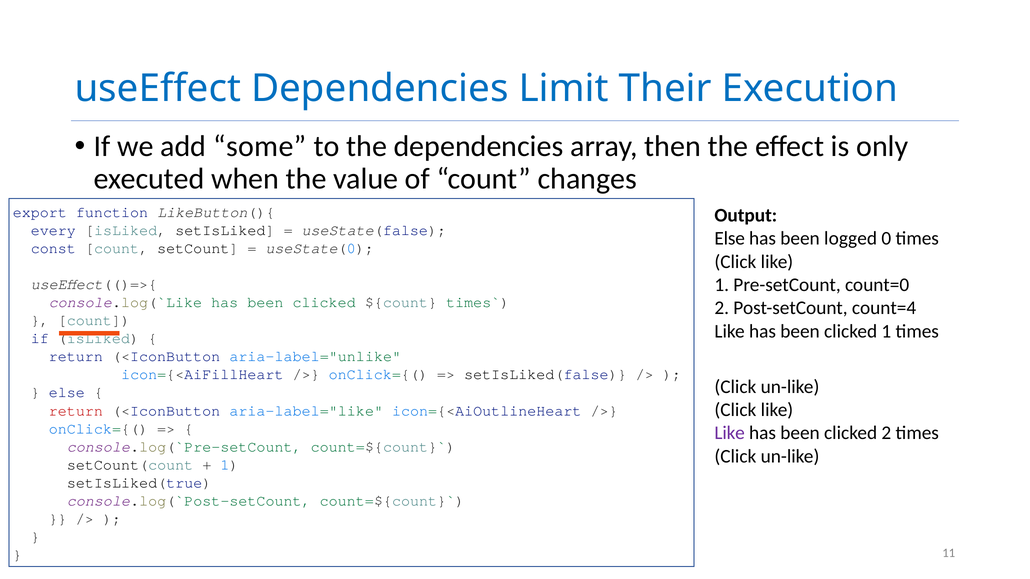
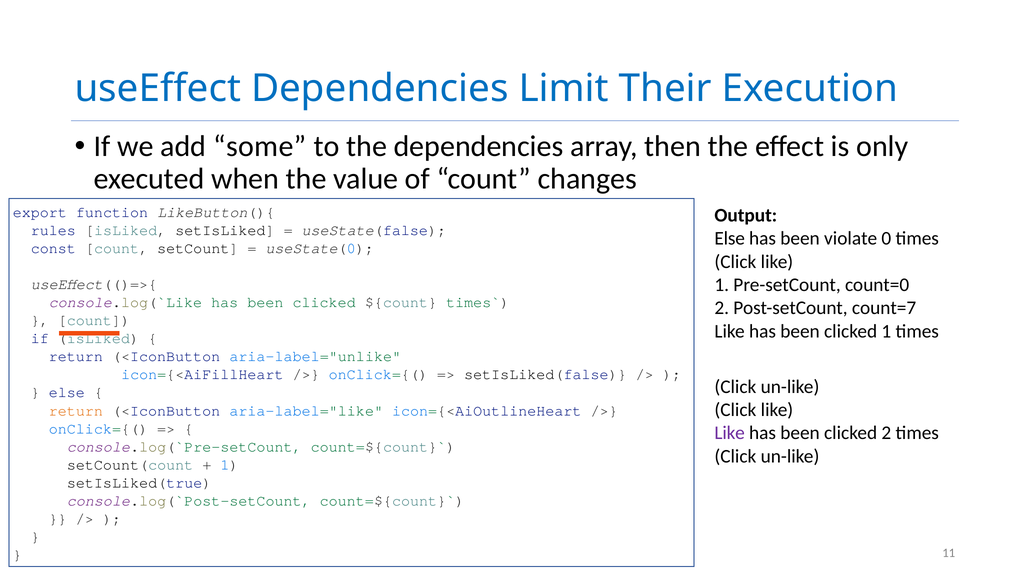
every: every -> rules (53, 230)
logged: logged -> violate (851, 239)
count=4: count=4 -> count=7 (884, 308)
return colour: red -> orange (76, 411)
